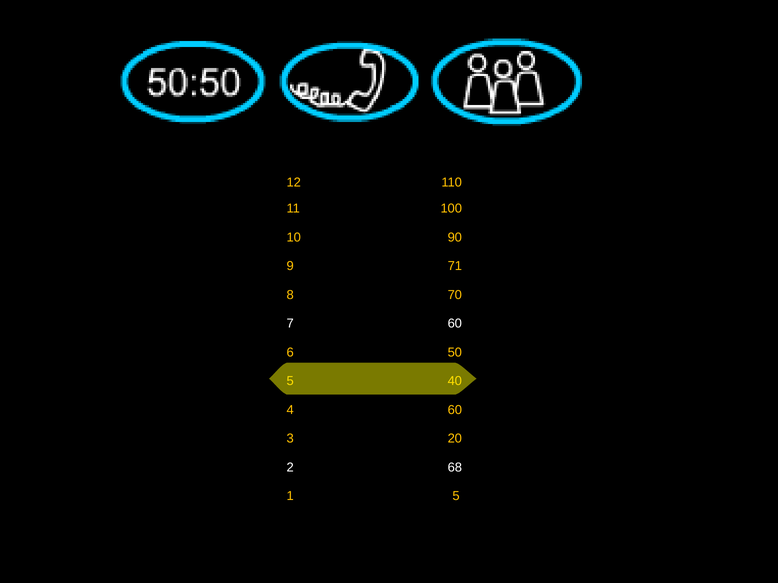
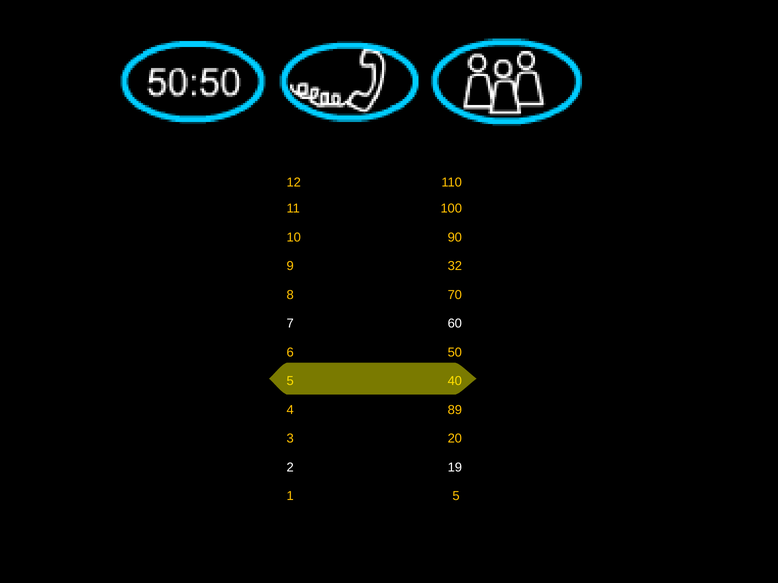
71: 71 -> 32 (455, 266)
4 60: 60 -> 89 (455, 410)
68: 68 -> 19 (455, 468)
